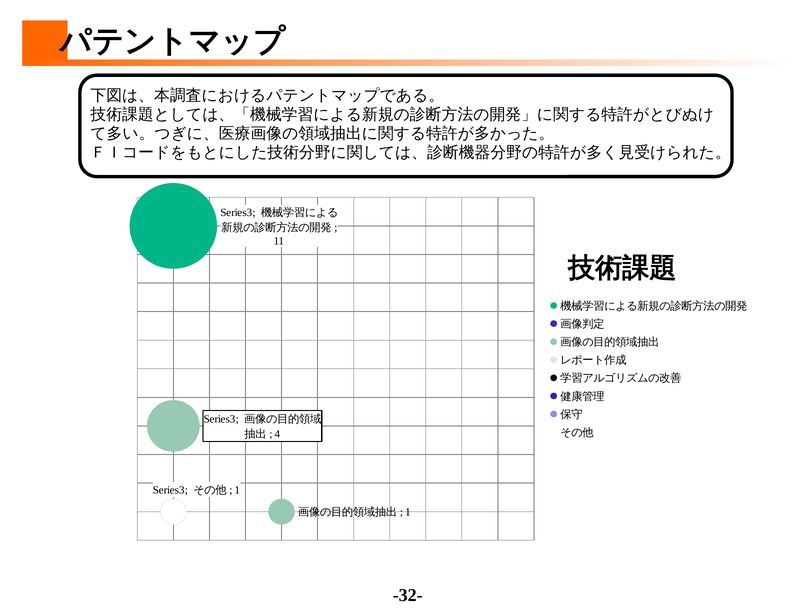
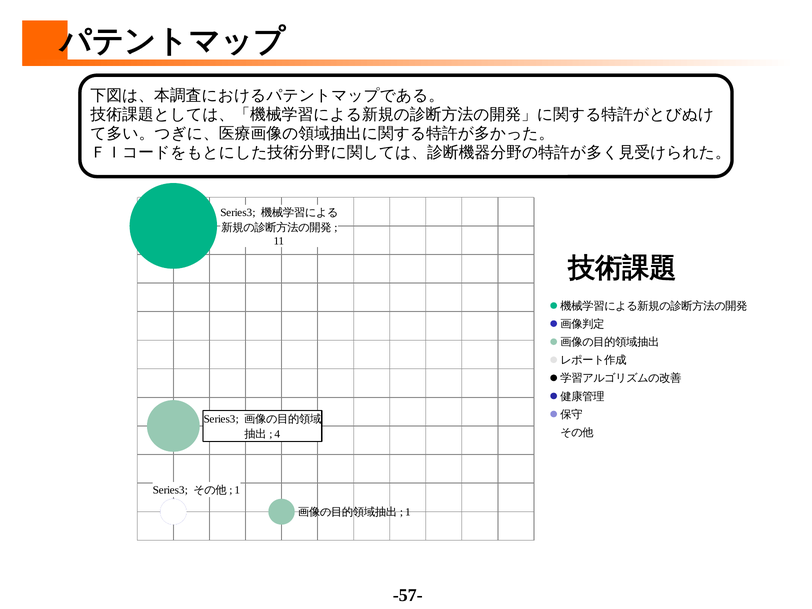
-32-: -32- -> -57- (408, 595)
